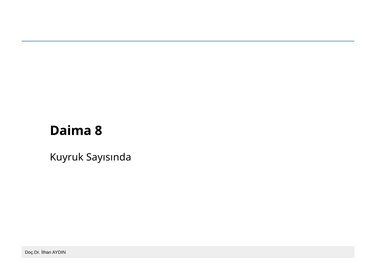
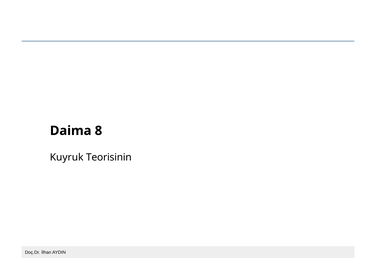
Sayısında: Sayısında -> Teorisinin (109, 157)
